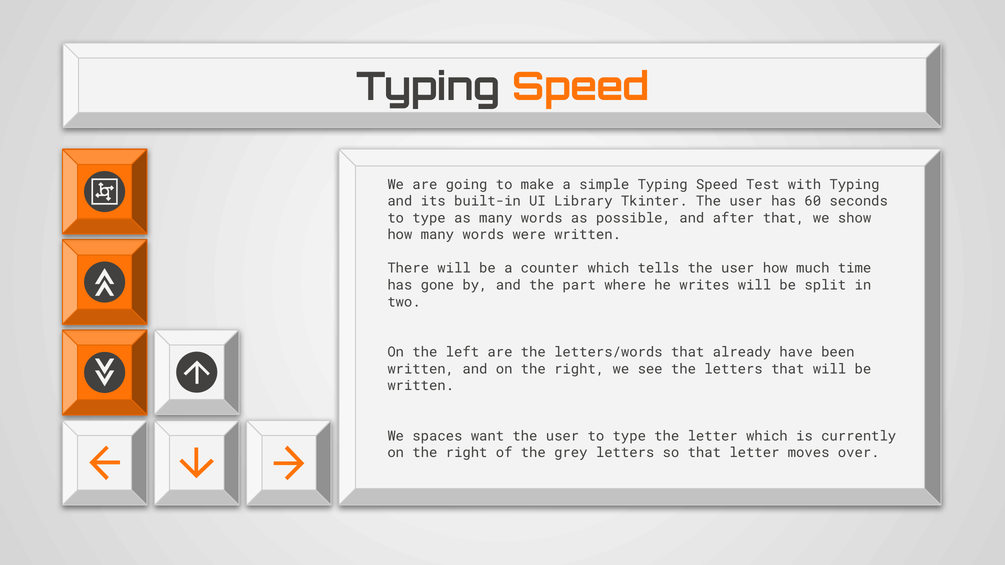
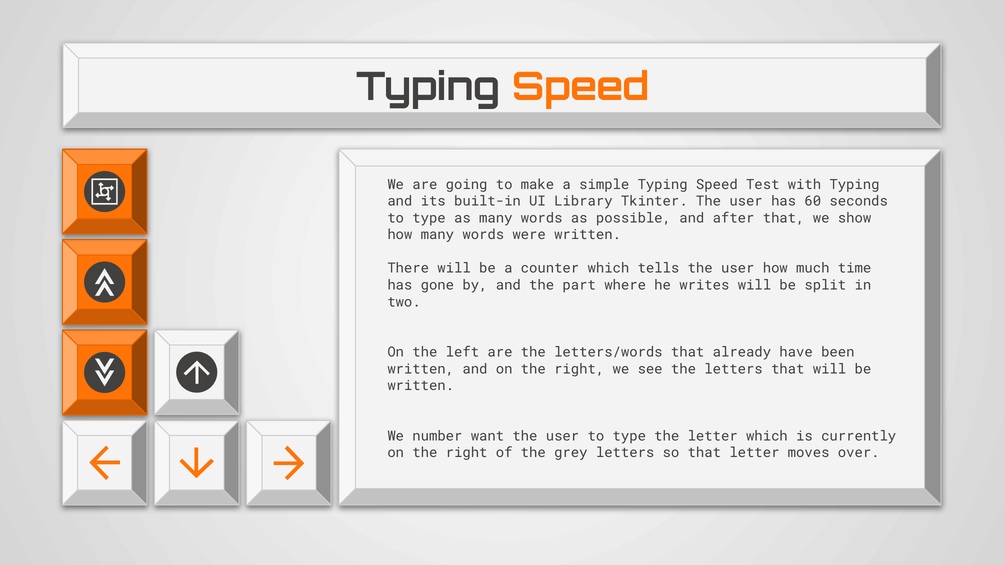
spaces: spaces -> number (437, 436)
